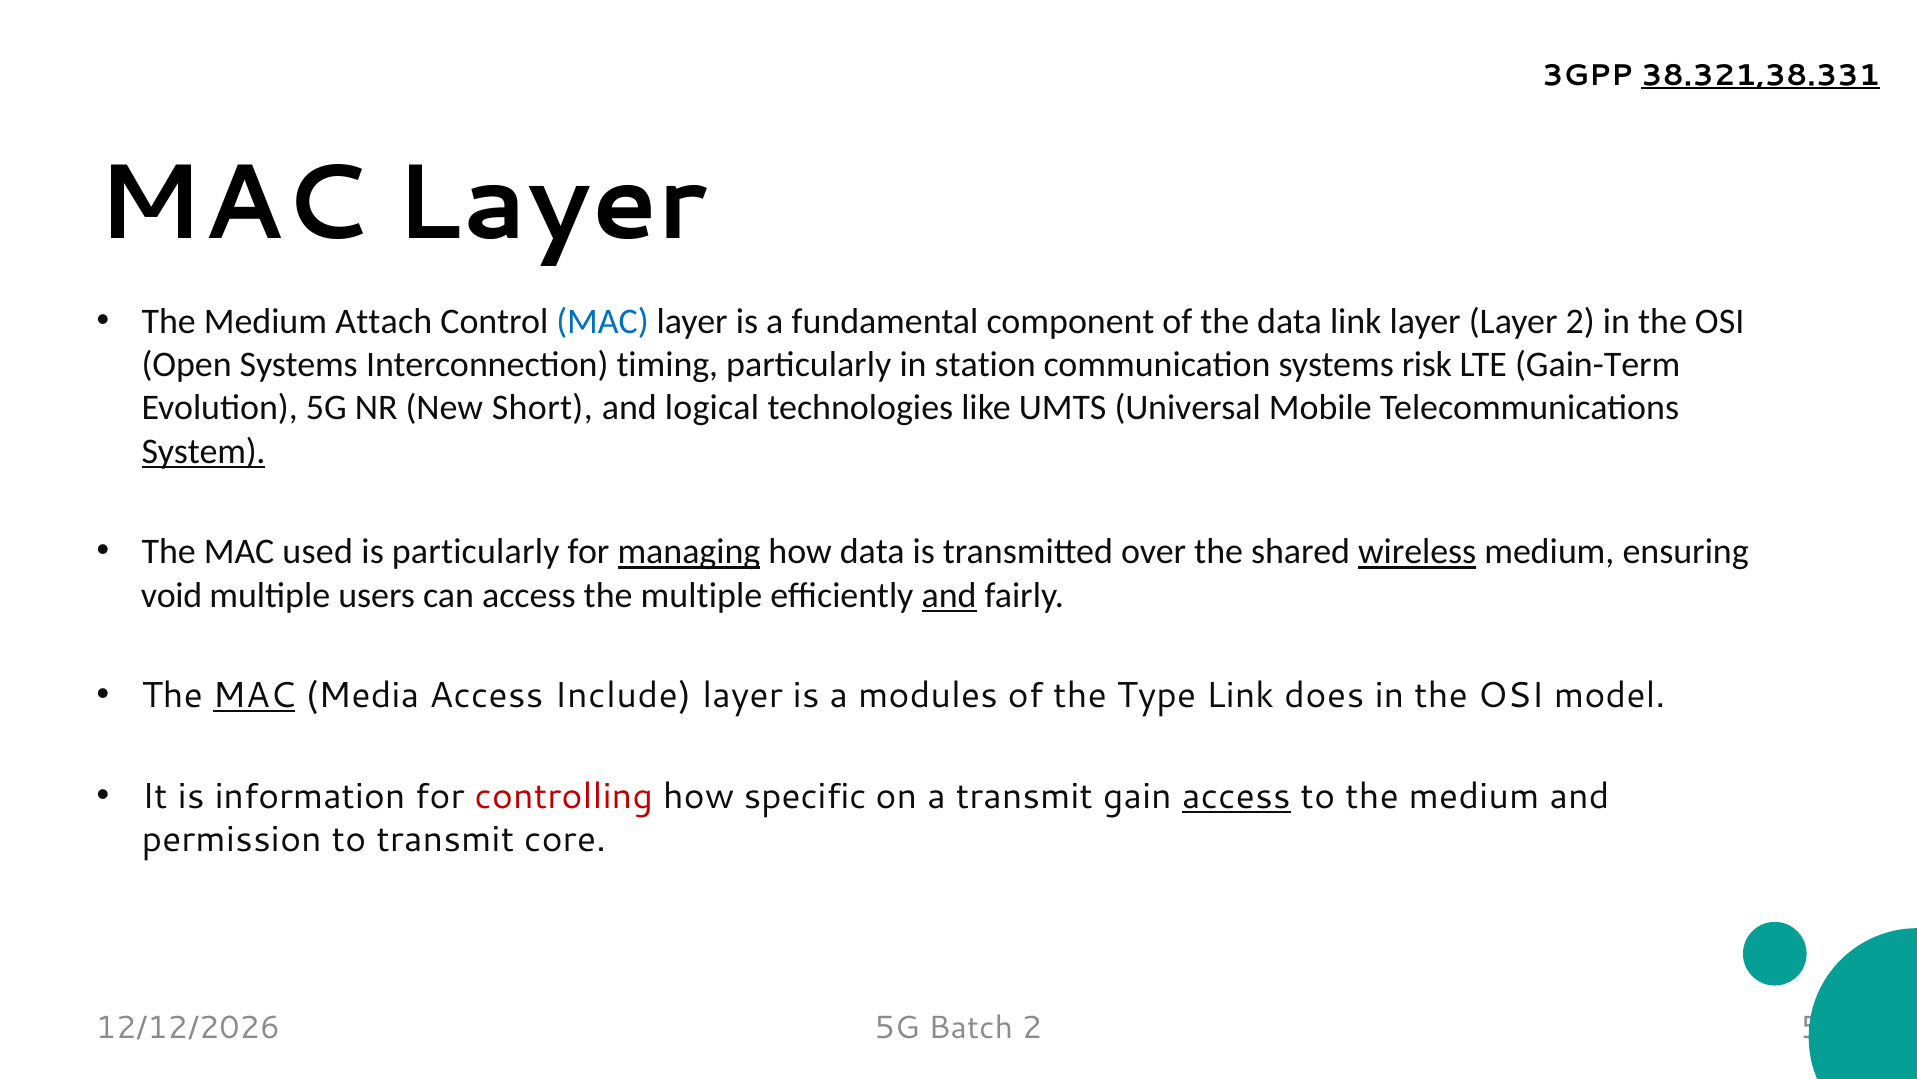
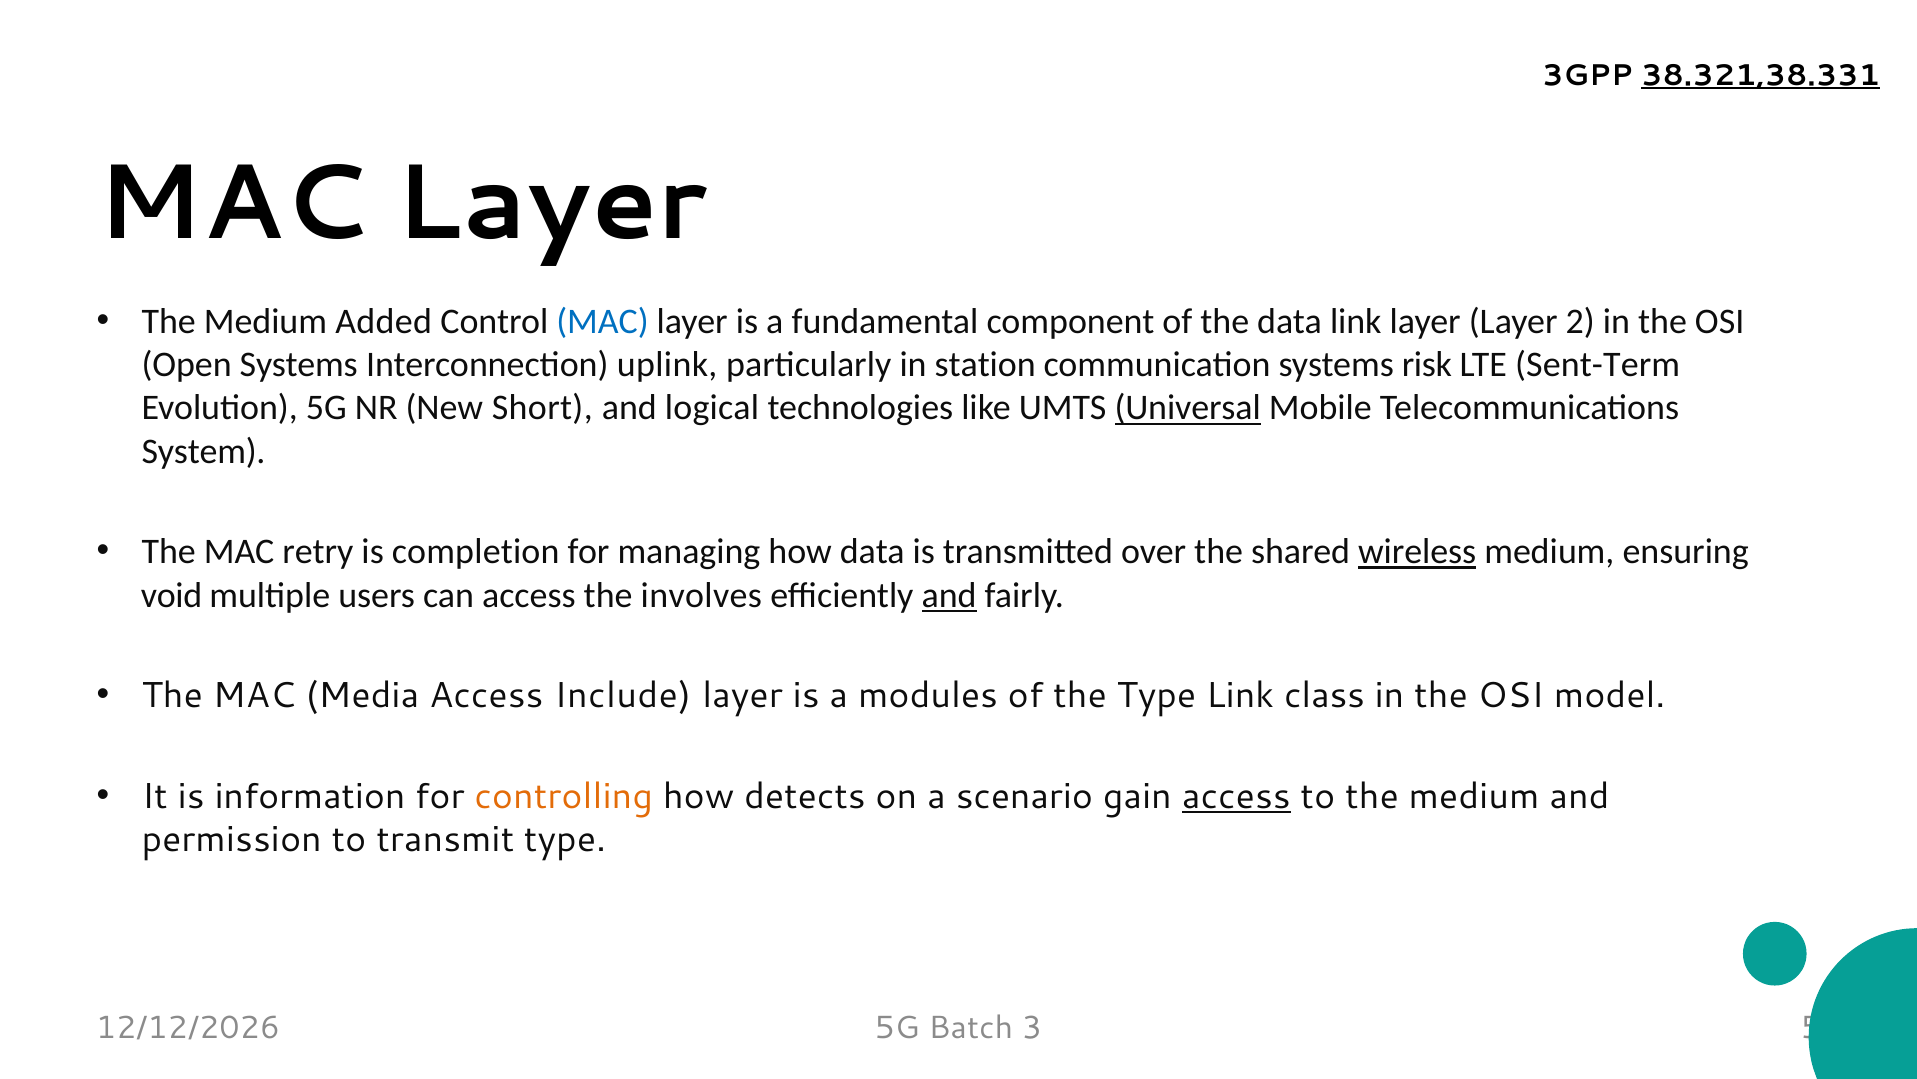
Attach: Attach -> Added (384, 322)
timing: timing -> uplink (667, 365)
Gain-Term: Gain-Term -> Sent-Term (1598, 365)
Universal underline: none -> present (1188, 408)
System underline: present -> none (204, 451)
used: used -> retry (318, 552)
is particularly: particularly -> completion (476, 552)
managing underline: present -> none (689, 552)
the multiple: multiple -> involves (701, 595)
MAC underline: present -> none (254, 696)
does: does -> class (1325, 696)
controlling colour: red -> orange (564, 796)
specific: specific -> detects (805, 796)
a transmit: transmit -> scenario (1024, 796)
transmit core: core -> type (565, 839)
Batch 2: 2 -> 3 (1032, 1027)
